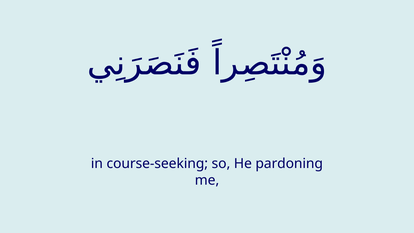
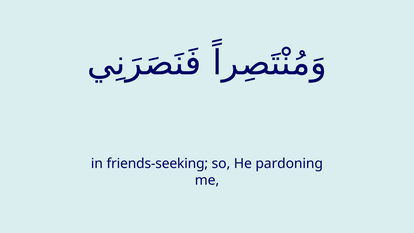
course-seeking: course-seeking -> friends-seeking (157, 163)
